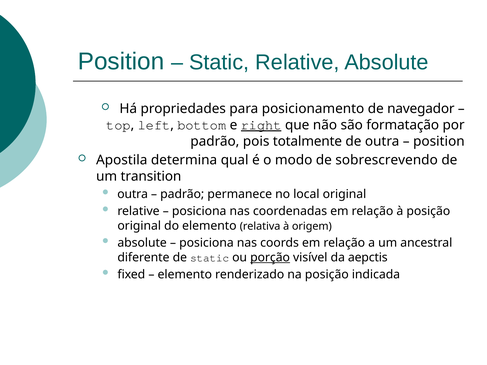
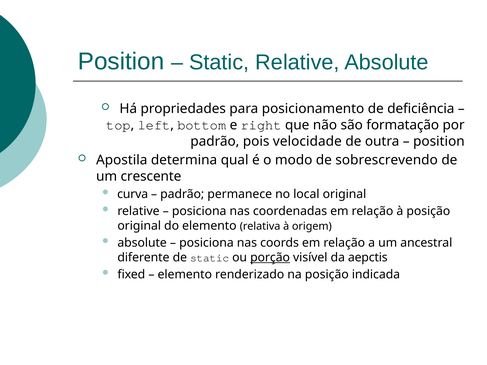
navegador: navegador -> deficiência (421, 109)
right underline: present -> none (261, 125)
totalmente: totalmente -> velocidade (307, 141)
transition: transition -> crescente (151, 176)
outra: outra -> curva (133, 194)
